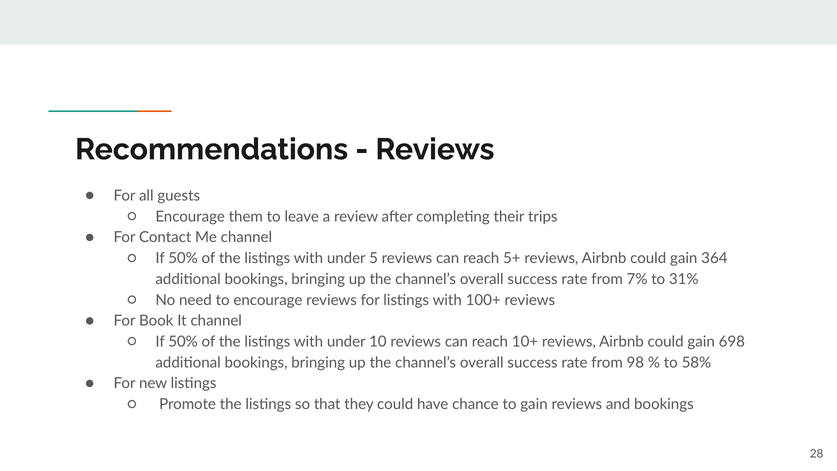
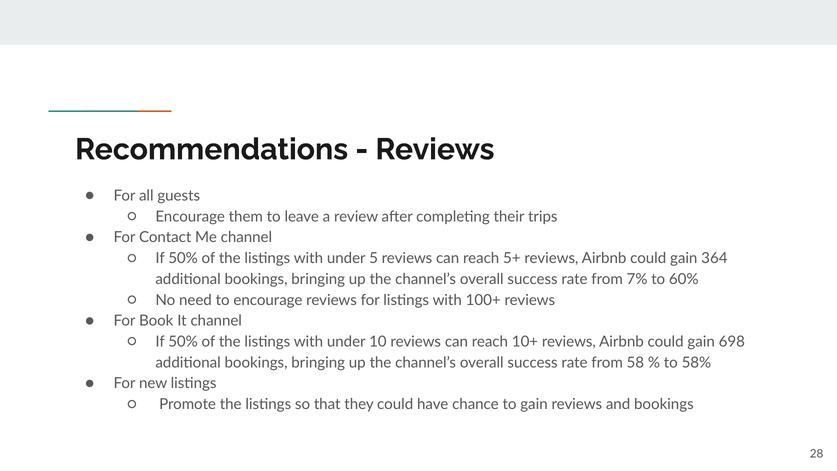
31%: 31% -> 60% (684, 279)
98: 98 -> 58 (635, 362)
